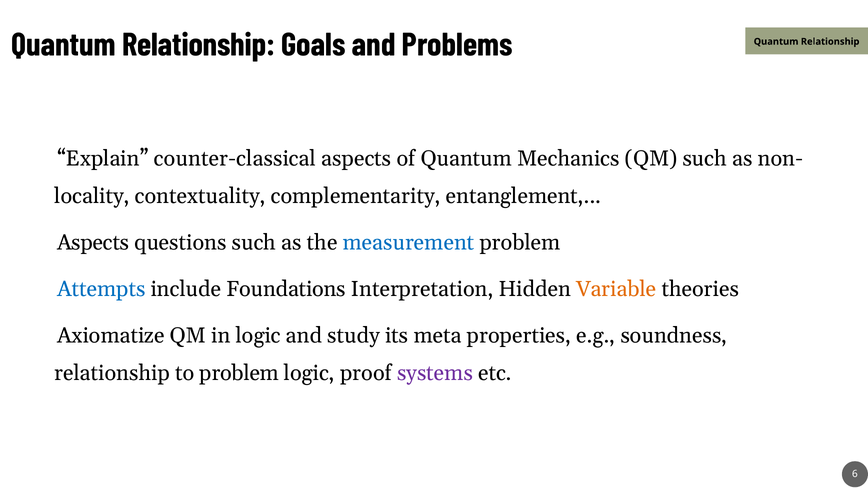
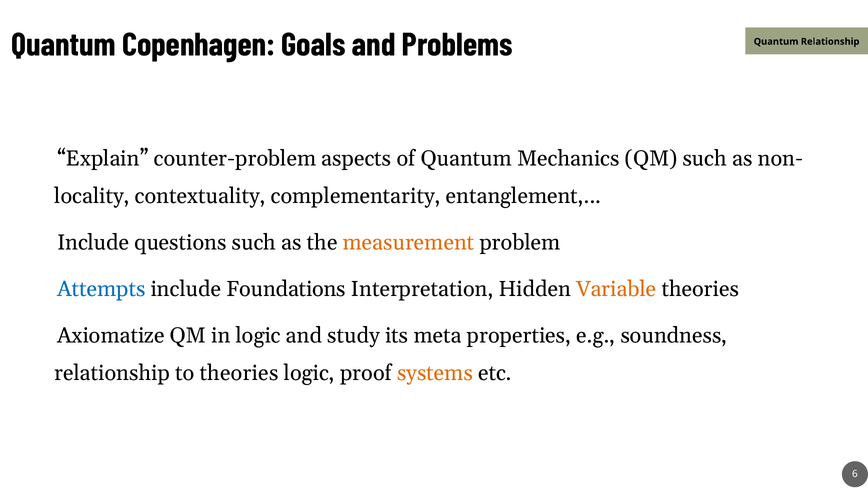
Relationship: Relationship -> Copenhagen (199, 45)
counter-classical: counter-classical -> counter-problem (235, 159)
Aspects: Aspects -> Include (93, 243)
measurement colour: blue -> orange (409, 243)
to problem: problem -> theories (239, 373)
systems colour: purple -> orange (435, 373)
